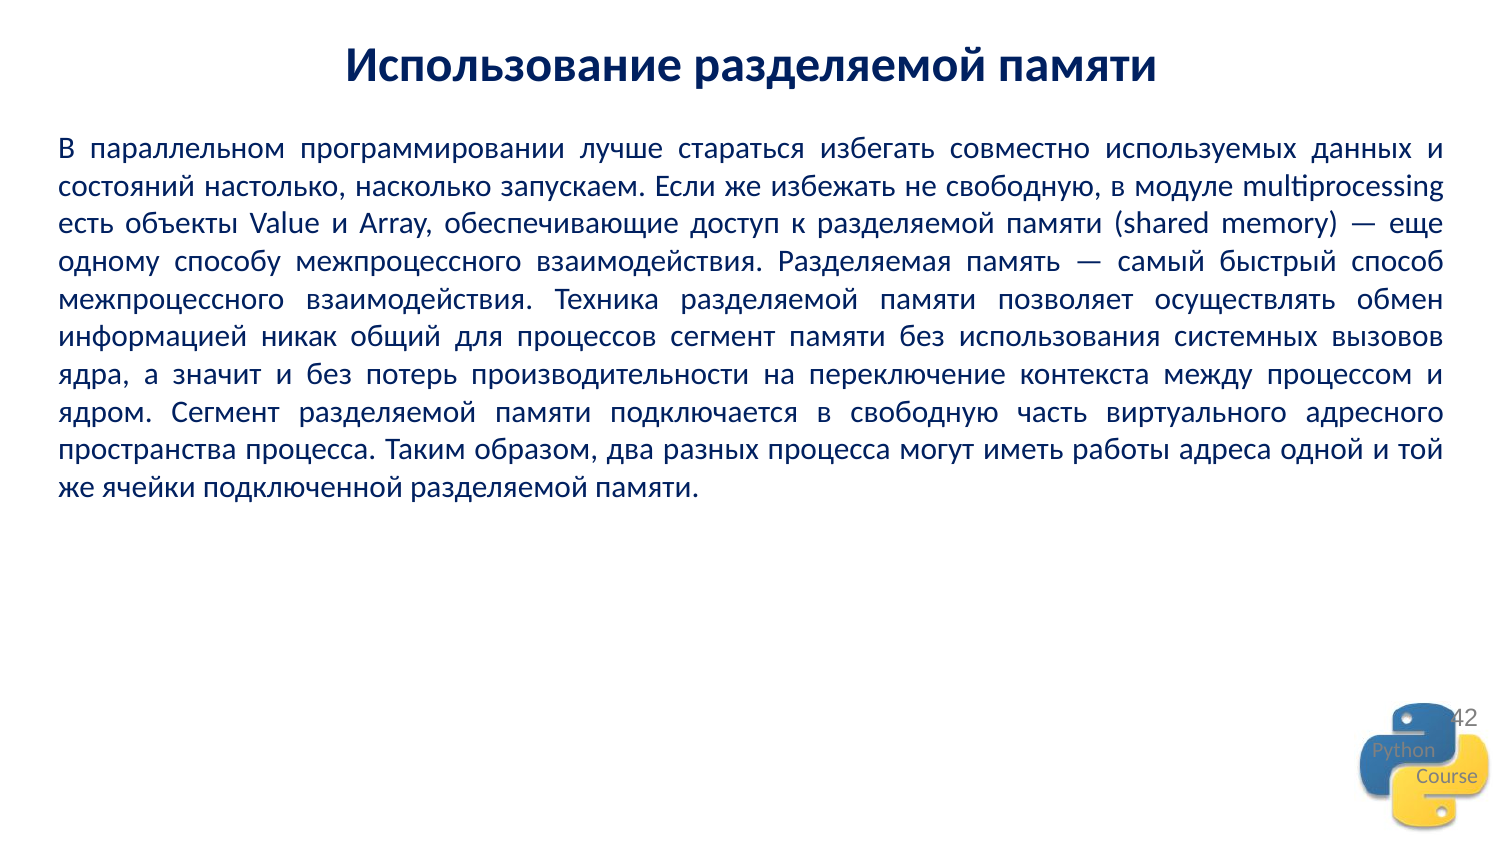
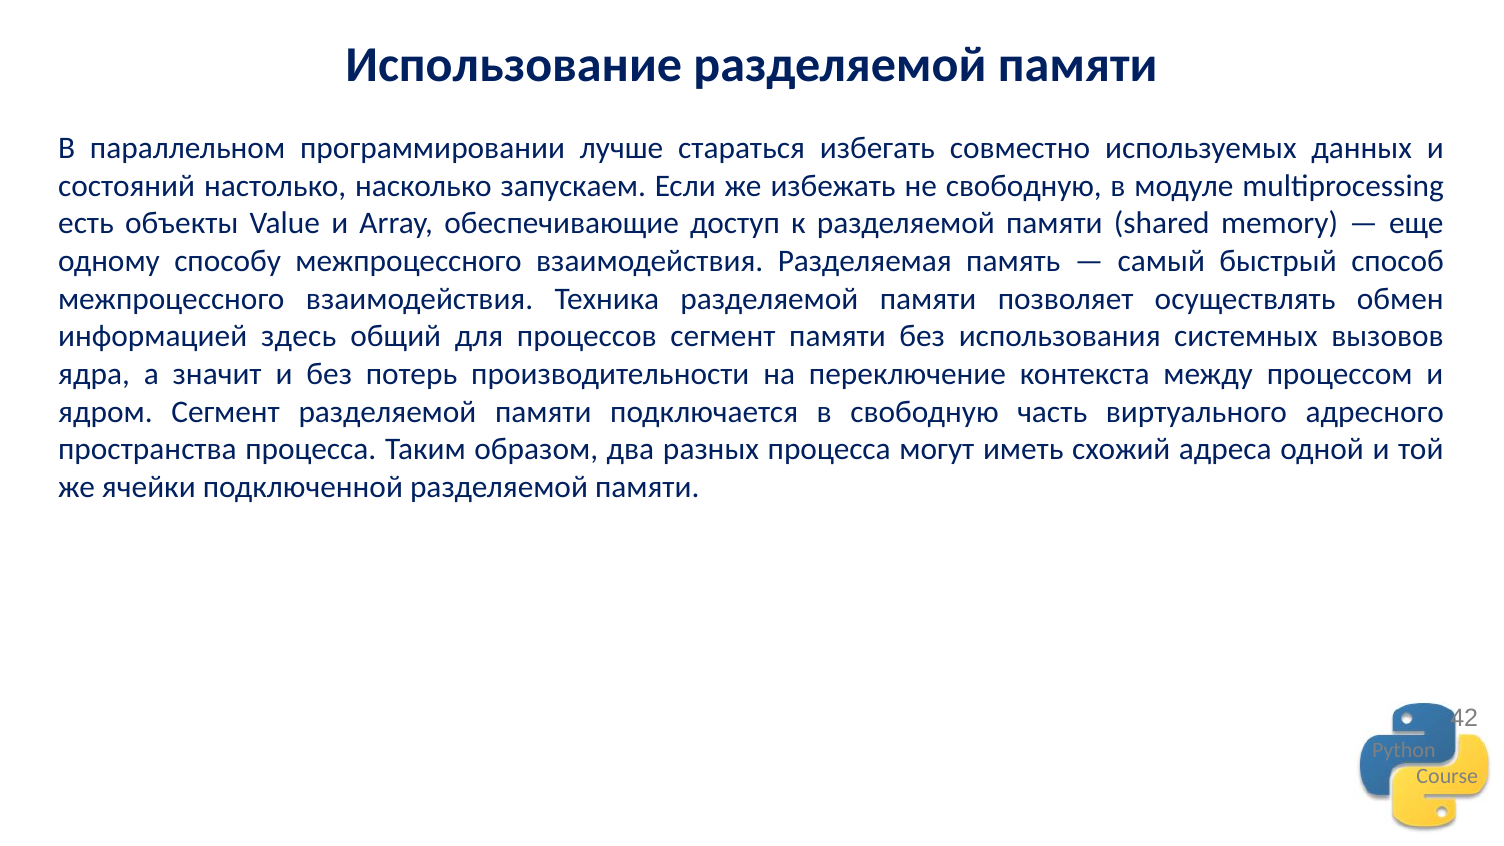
никак: никак -> здесь (299, 336)
работы: работы -> схожий (1121, 449)
